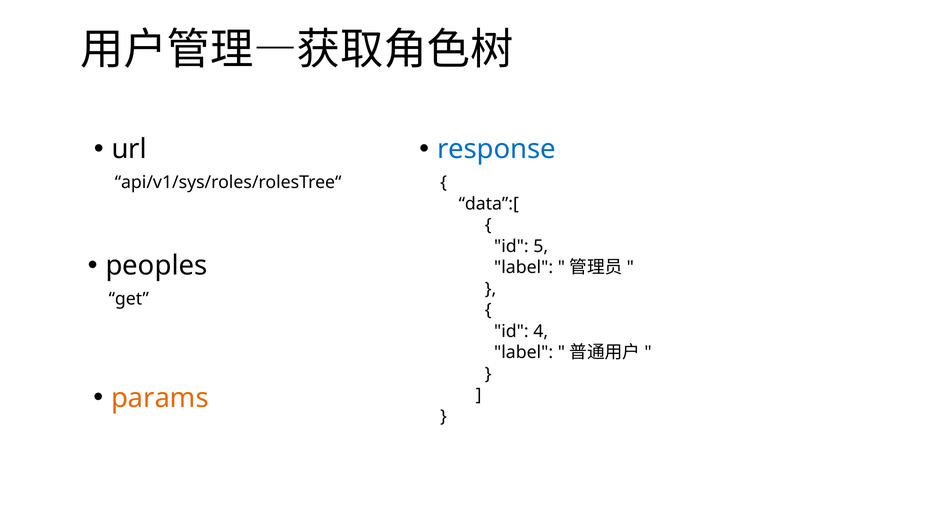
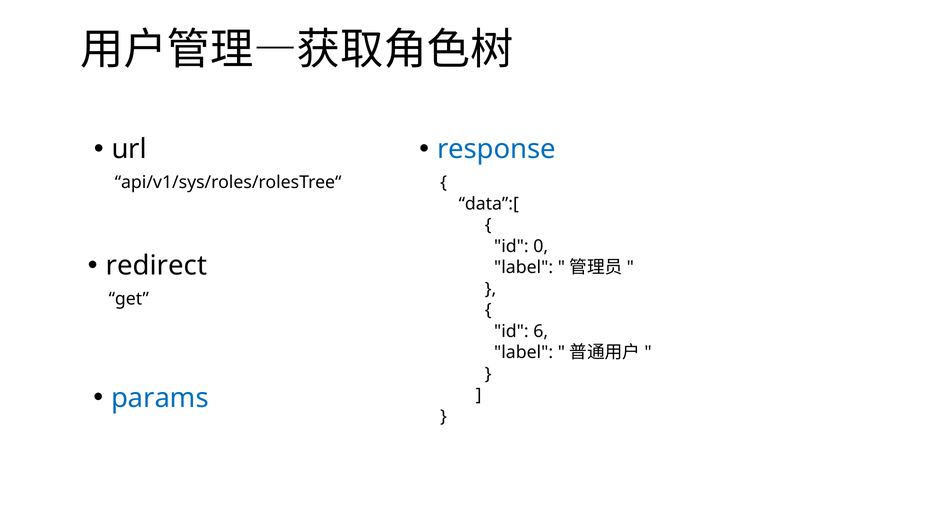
5: 5 -> 0 (541, 247)
peoples: peoples -> redirect (156, 266)
4: 4 -> 6 (541, 332)
params colour: orange -> blue (160, 398)
